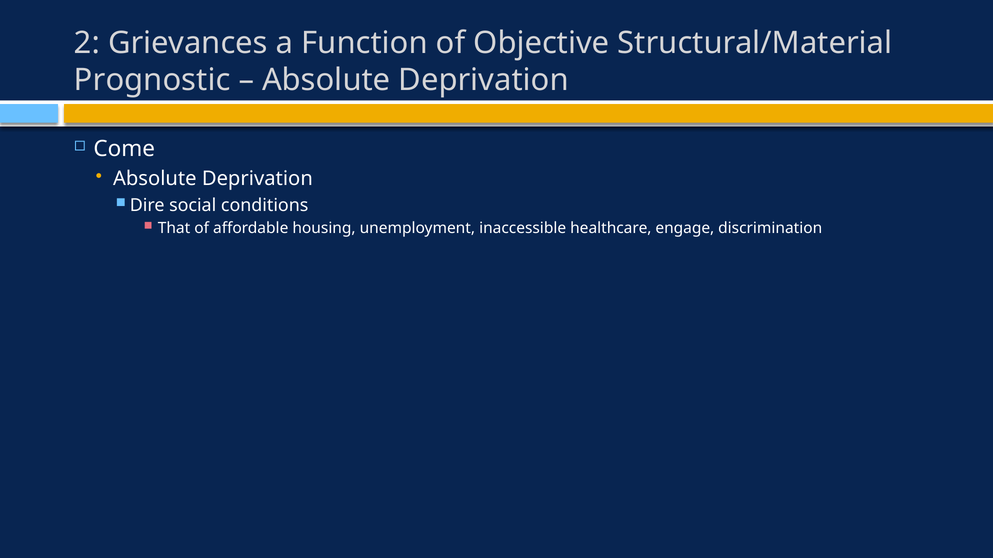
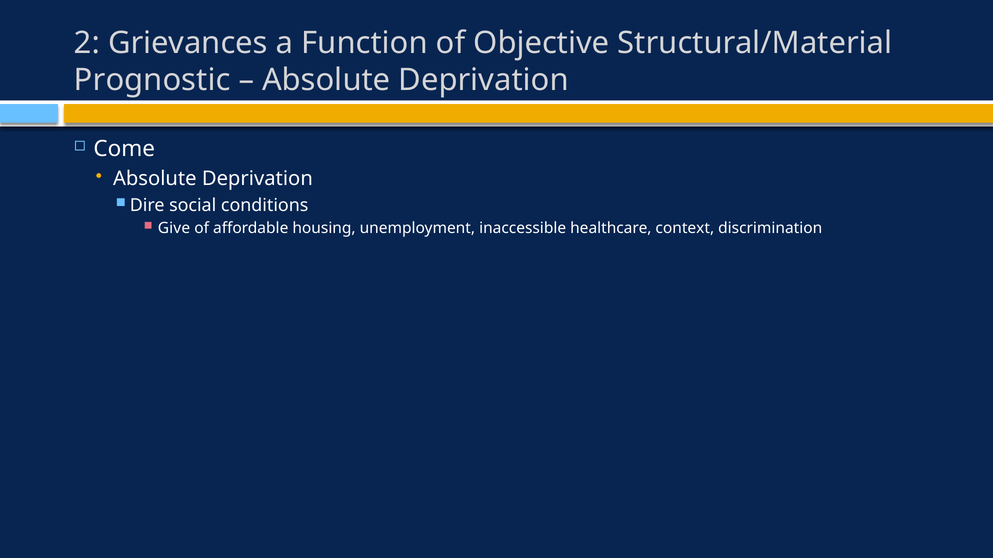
That: That -> Give (174, 228)
engage: engage -> context (685, 228)
